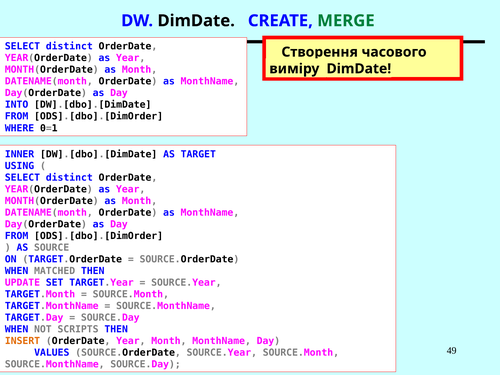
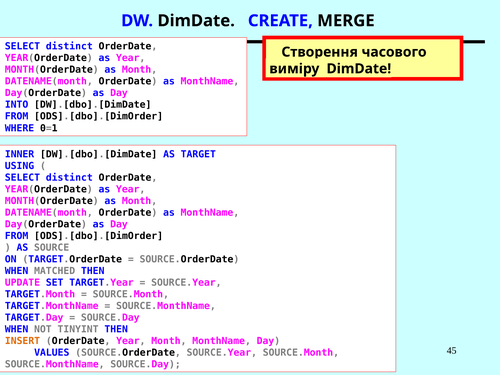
MERGE colour: green -> black (346, 21)
SCRIPTS: SCRIPTS -> TINYINT (78, 329)
49: 49 -> 45 (452, 351)
